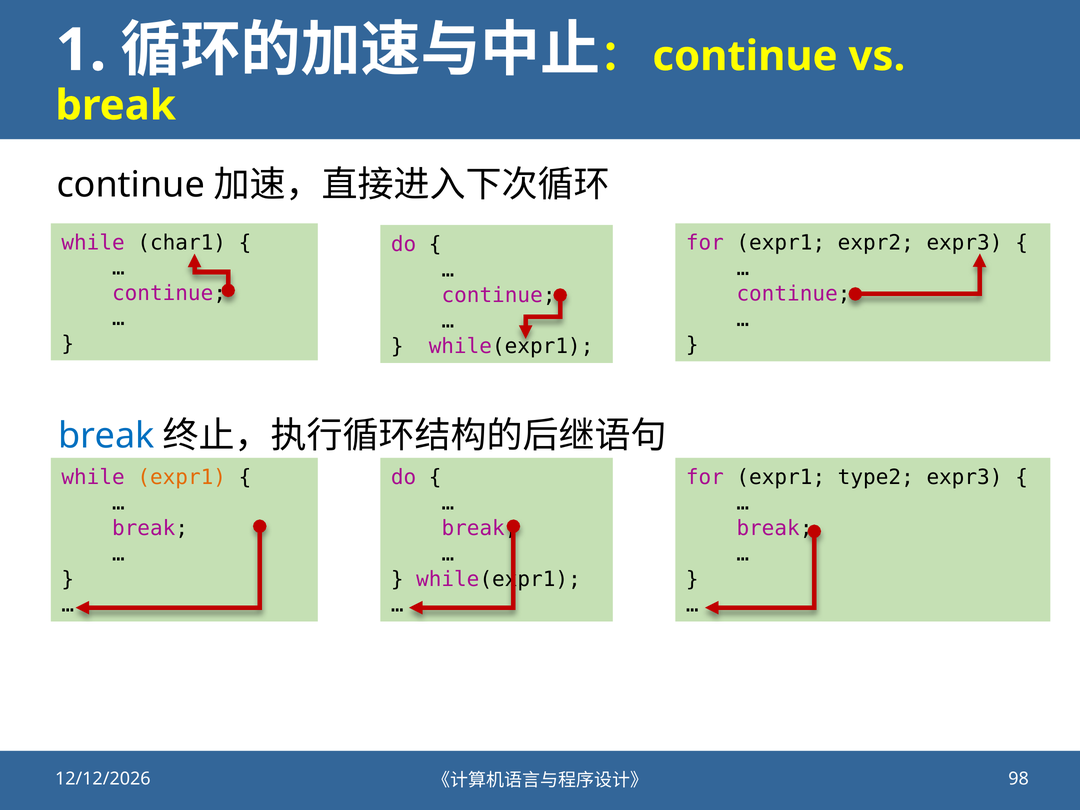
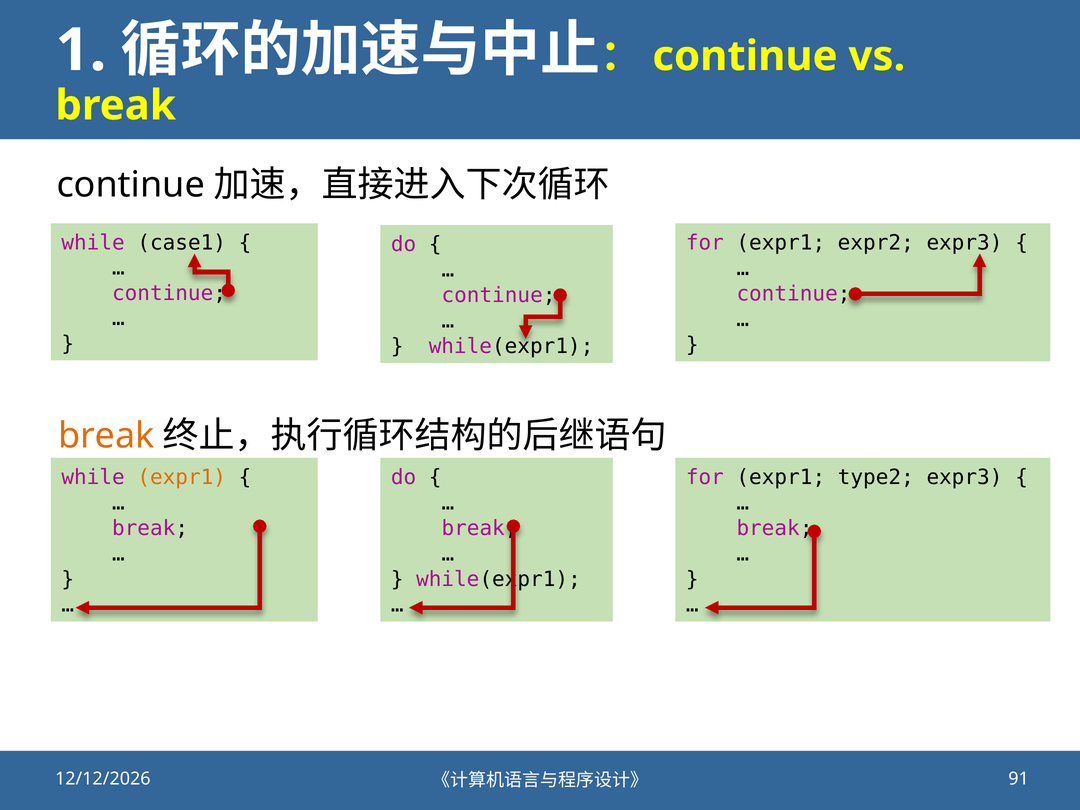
char1: char1 -> case1 (182, 243)
break colour: blue -> orange (106, 436)
98: 98 -> 91 (1019, 779)
